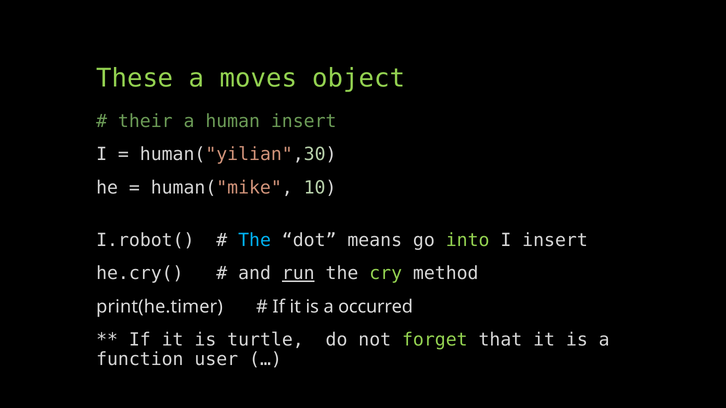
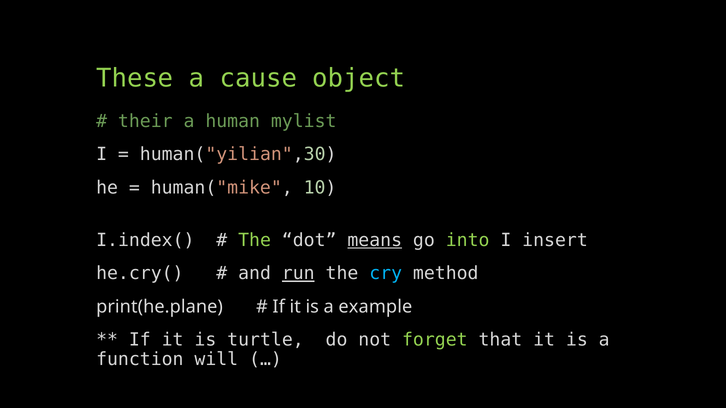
moves: moves -> cause (258, 79)
human insert: insert -> mylist (304, 121)
I.robot(: I.robot( -> I.index( (145, 241)
The colour: light blue -> light green (255, 241)
means underline: none -> present (375, 241)
cry colour: light green -> light blue (386, 274)
print(he.timer: print(he.timer -> print(he.plane (160, 307)
occurred: occurred -> example (375, 307)
user: user -> will (216, 360)
